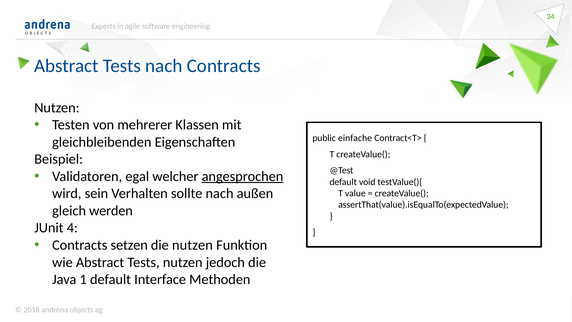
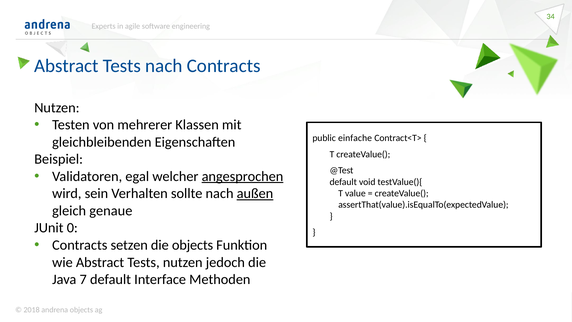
außen underline: none -> present (255, 193)
werden: werden -> genaue (111, 211)
4: 4 -> 0 (72, 228)
die nutzen: nutzen -> objects (193, 245)
1: 1 -> 7 (83, 279)
